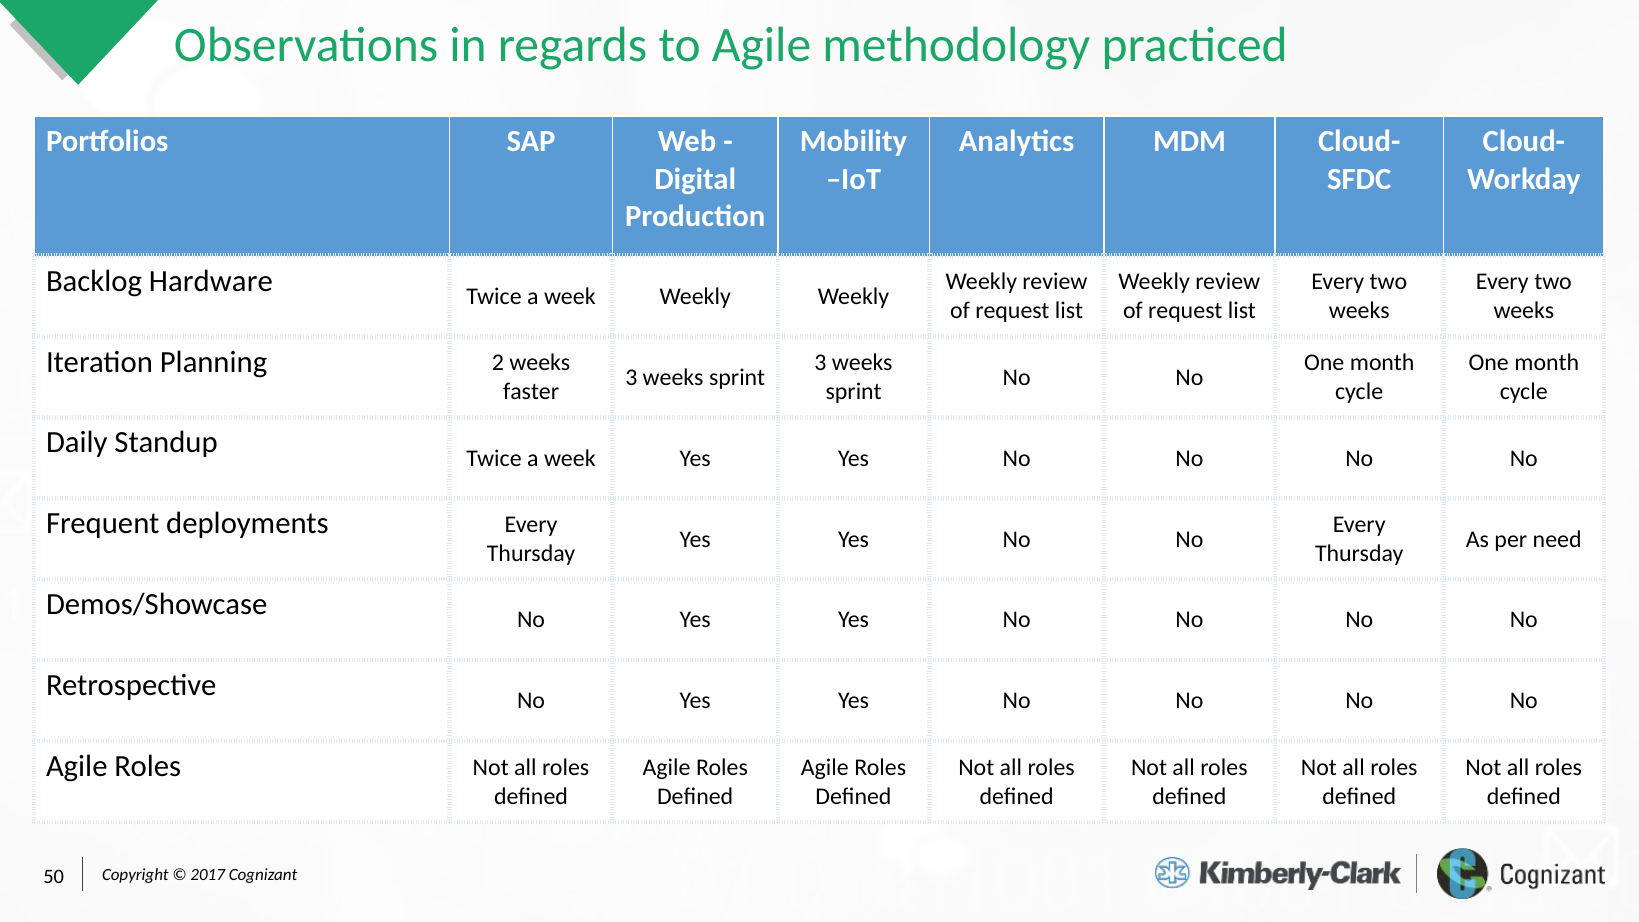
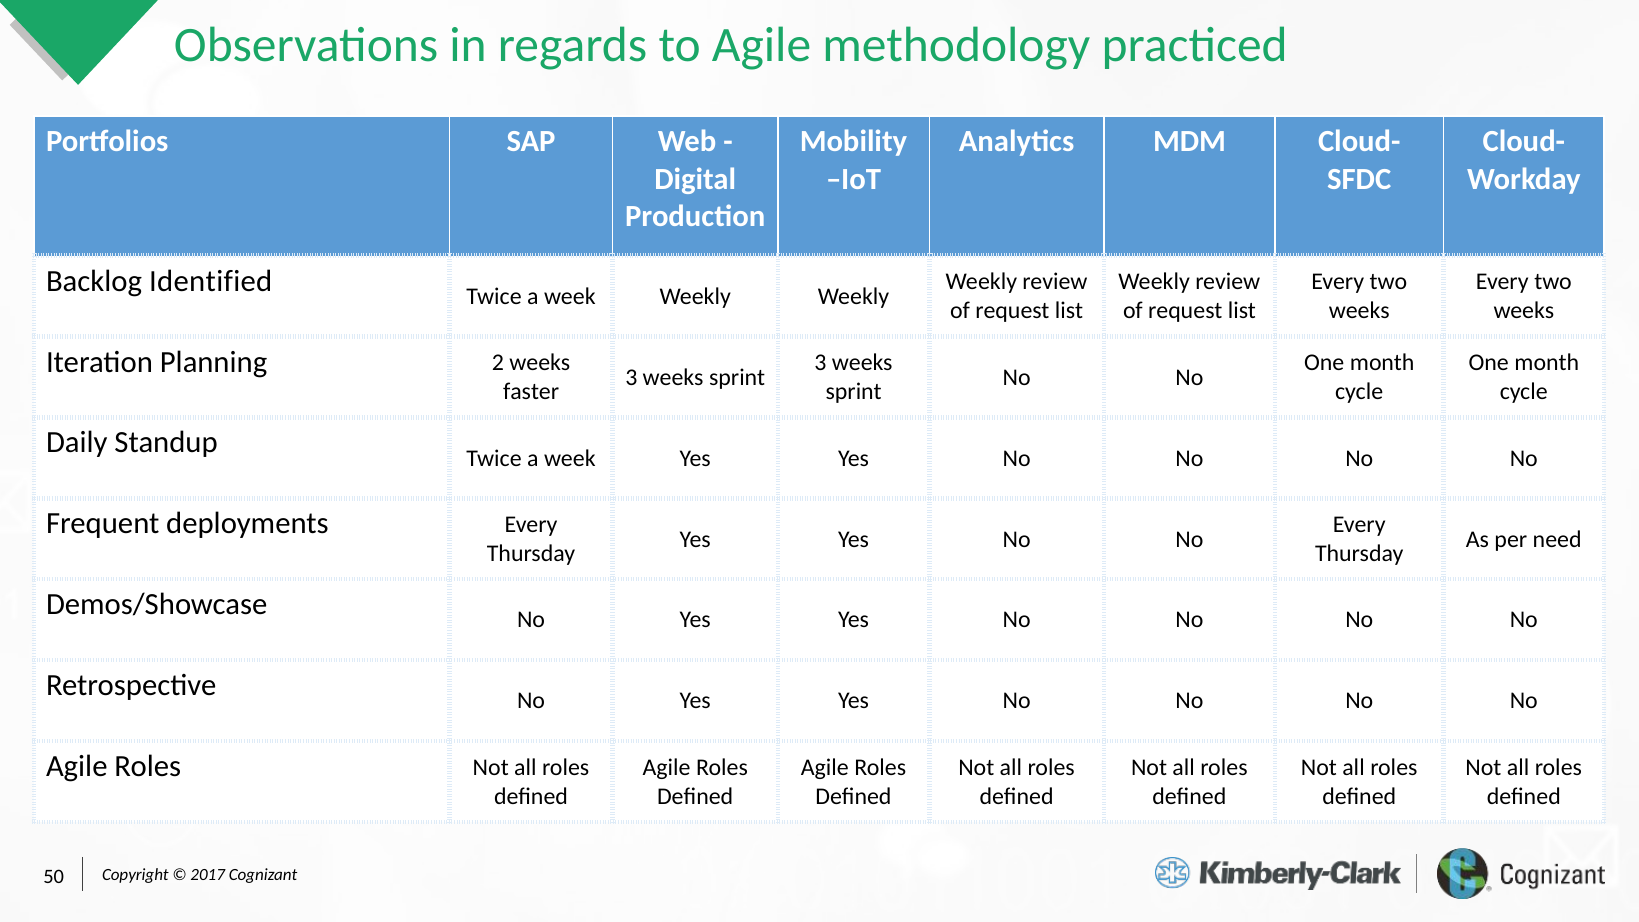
Hardware: Hardware -> Identified (211, 281)
